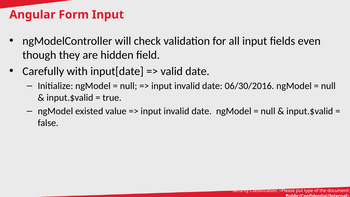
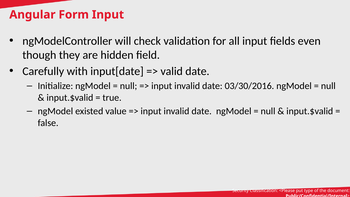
06/30/2016: 06/30/2016 -> 03/30/2016 (249, 86)
